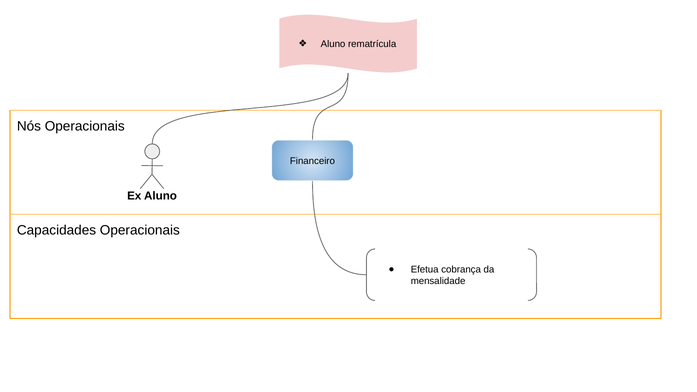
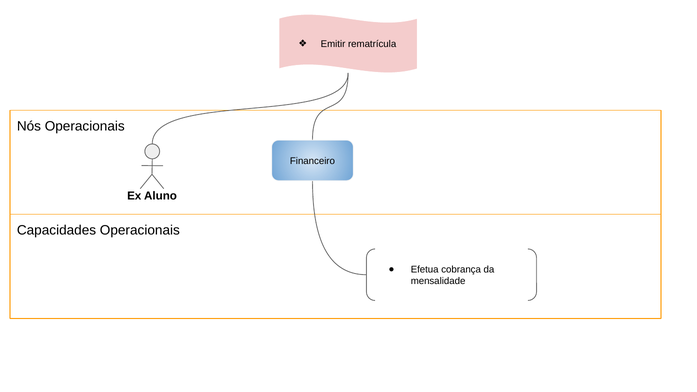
Aluno: Aluno -> Emitir (333, 44)
